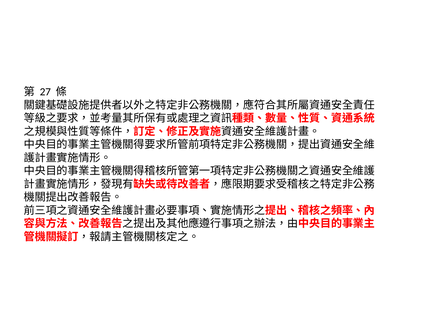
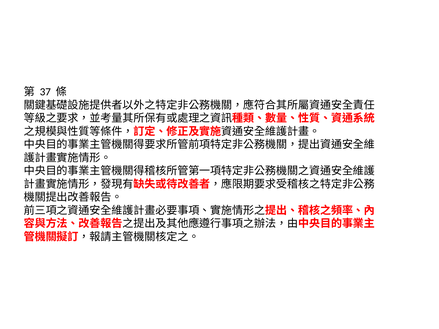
27: 27 -> 37 (45, 92)
